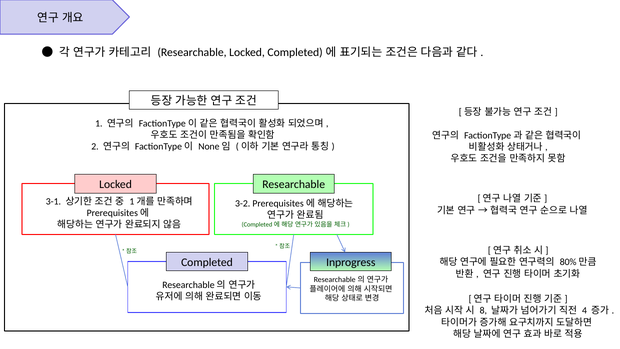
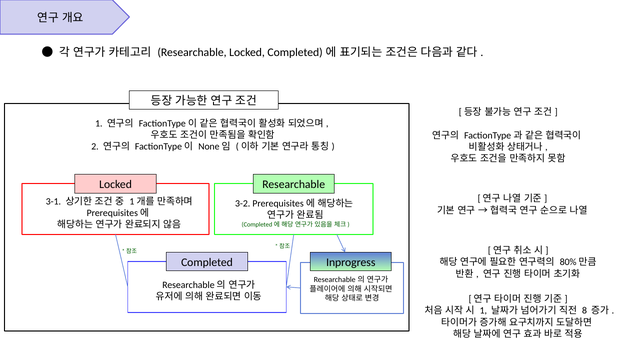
8: 8 -> 1 (483, 310)
4: 4 -> 8 (585, 310)
